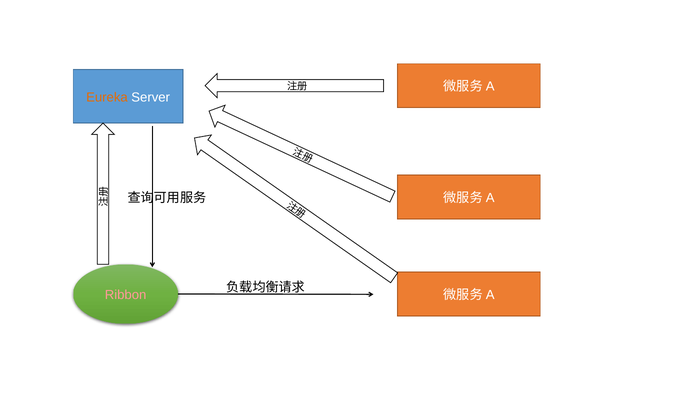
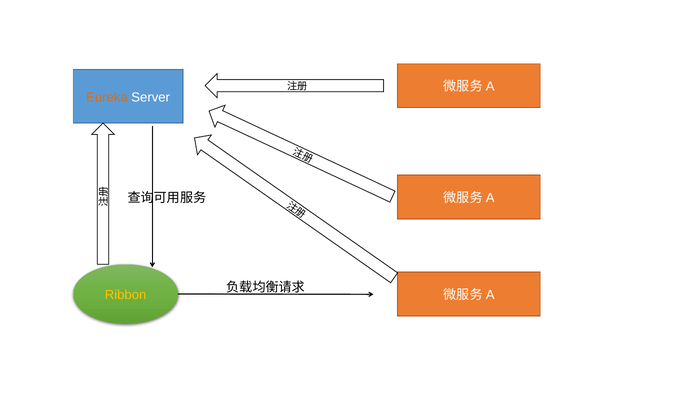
Ribbon colour: pink -> yellow (126, 295)
